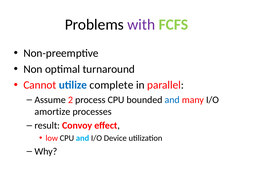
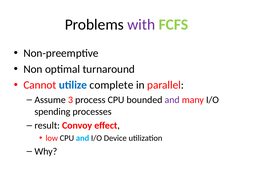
2: 2 -> 3 (70, 100)
and colour: blue -> purple (172, 100)
amortize: amortize -> spending (52, 111)
